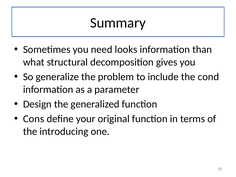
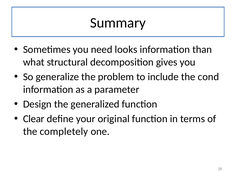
Cons: Cons -> Clear (34, 119)
introducing: introducing -> completely (64, 131)
